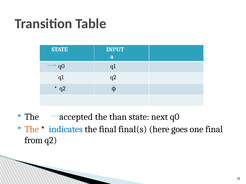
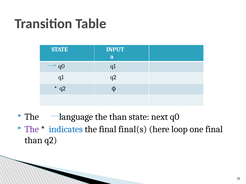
accepted: accepted -> language (76, 117)
The colour: orange -> purple (32, 130)
goes: goes -> loop (179, 130)
from: from -> than (33, 141)
